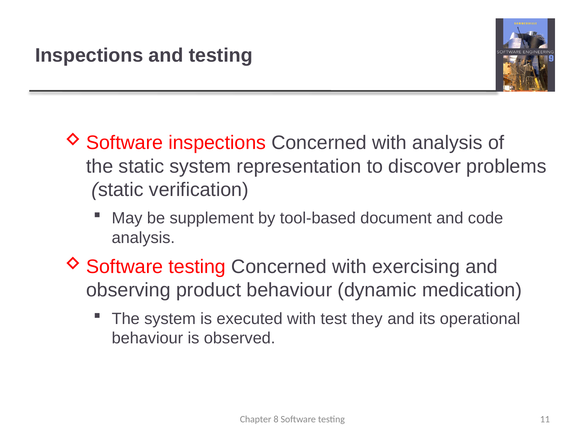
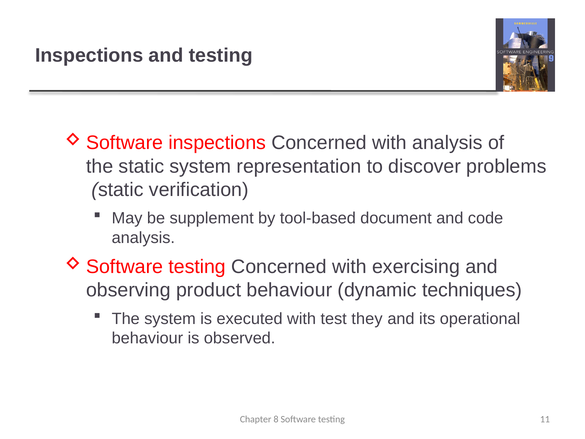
medication: medication -> techniques (472, 290)
